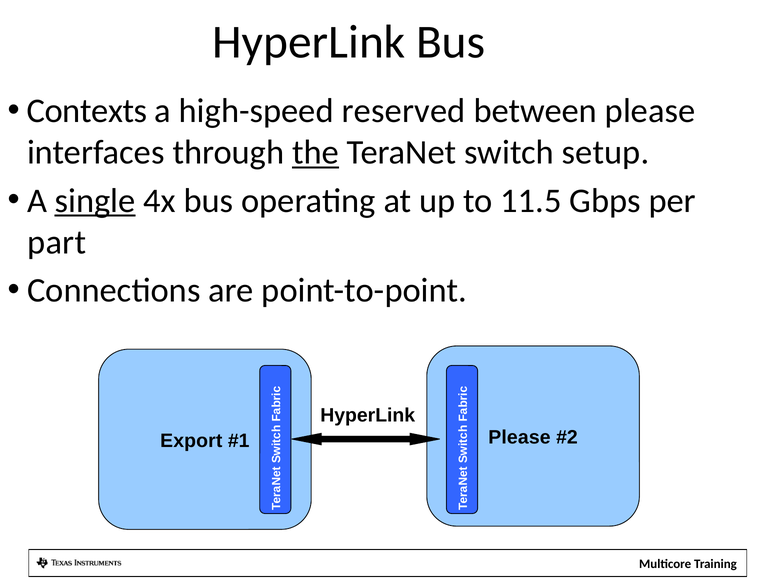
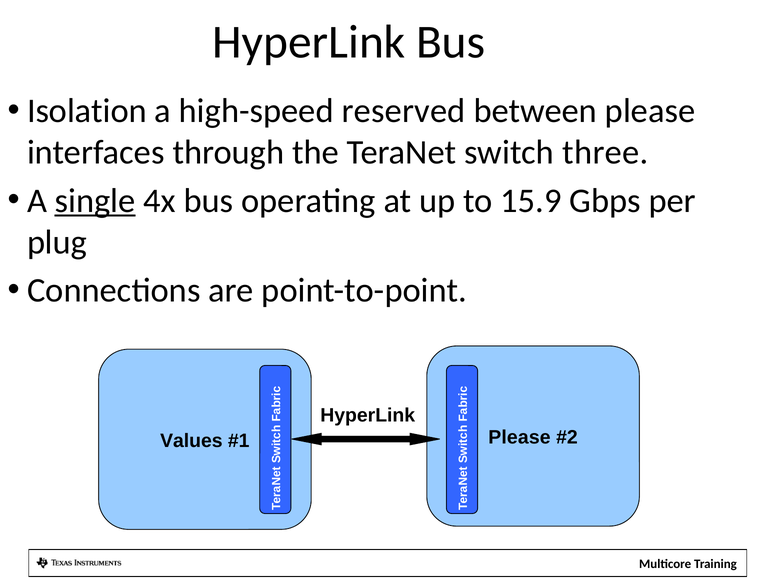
Contexts: Contexts -> Isolation (87, 111)
the underline: present -> none (316, 152)
setup: setup -> three (605, 152)
11.5: 11.5 -> 15.9 (531, 201)
part: part -> plug (57, 242)
Export: Export -> Values (191, 441)
